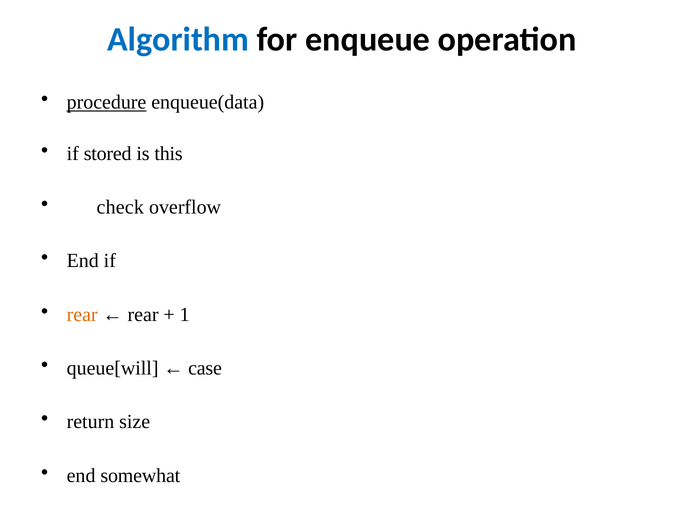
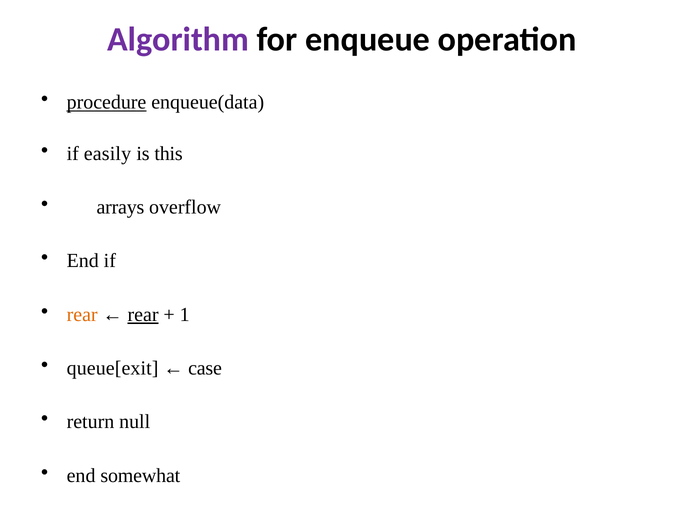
Algorithm colour: blue -> purple (178, 39)
stored: stored -> easily (107, 154)
check: check -> arrays (120, 207)
rear underline: none -> present (143, 315)
queue[will: queue[will -> queue[exit (113, 368)
size: size -> null (135, 422)
